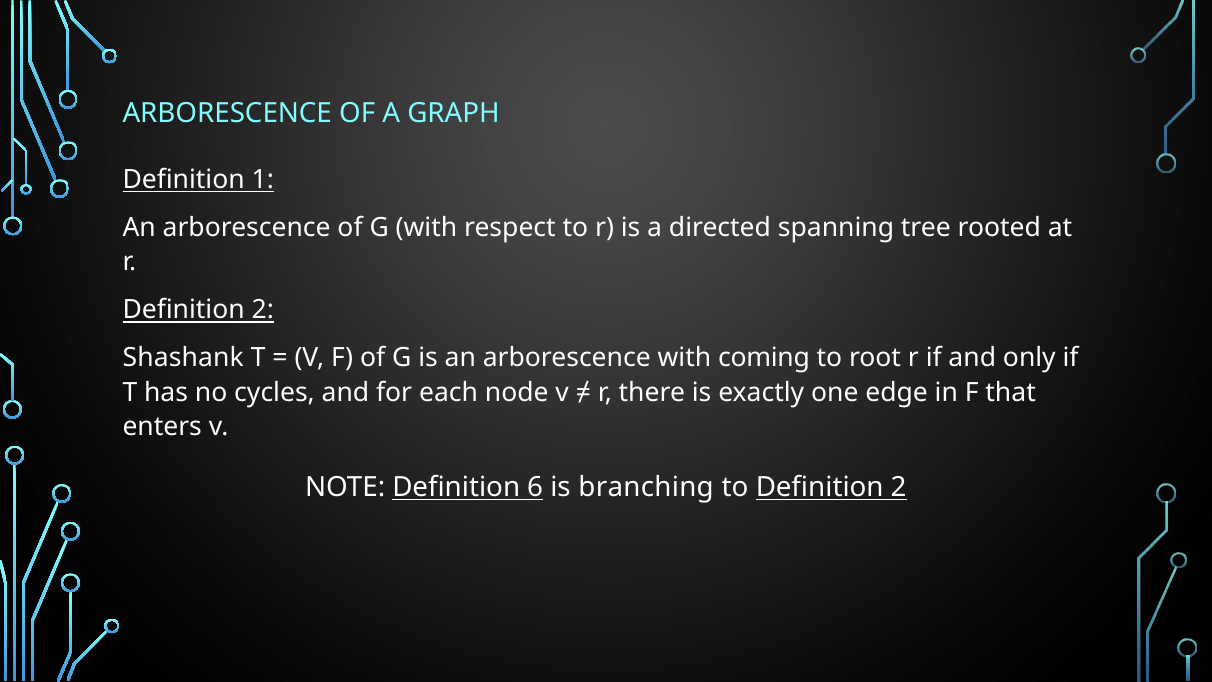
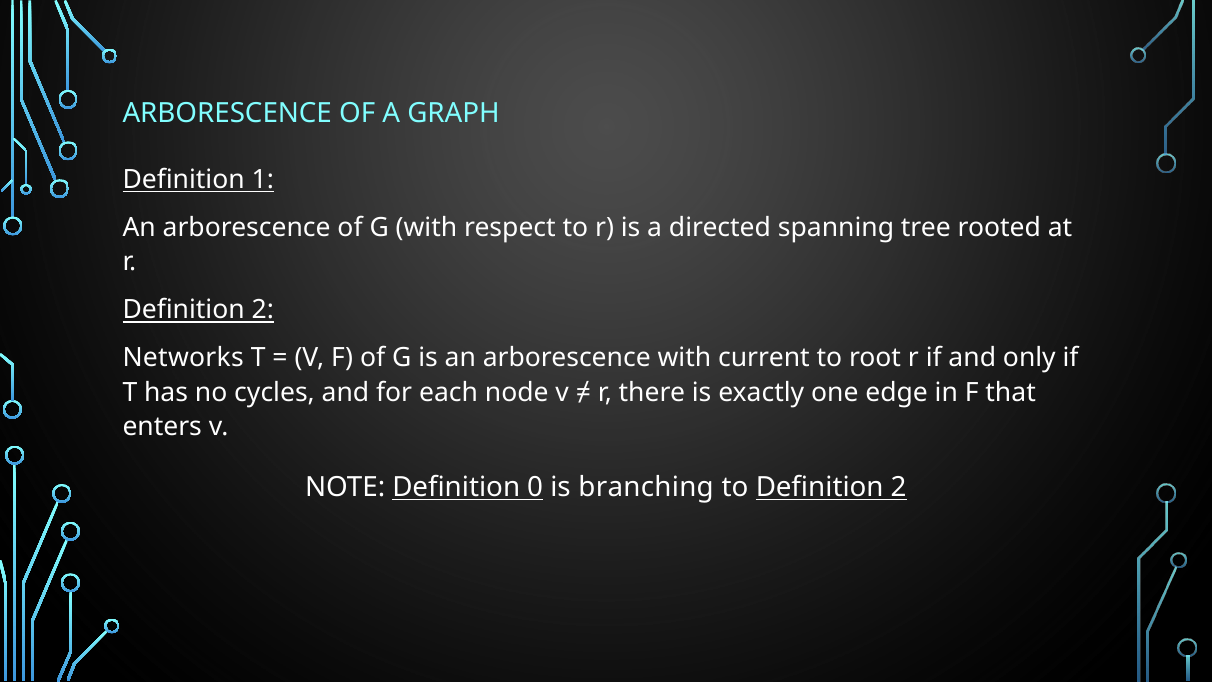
Shashank: Shashank -> Networks (183, 358)
coming: coming -> current (764, 358)
6: 6 -> 0 (535, 487)
